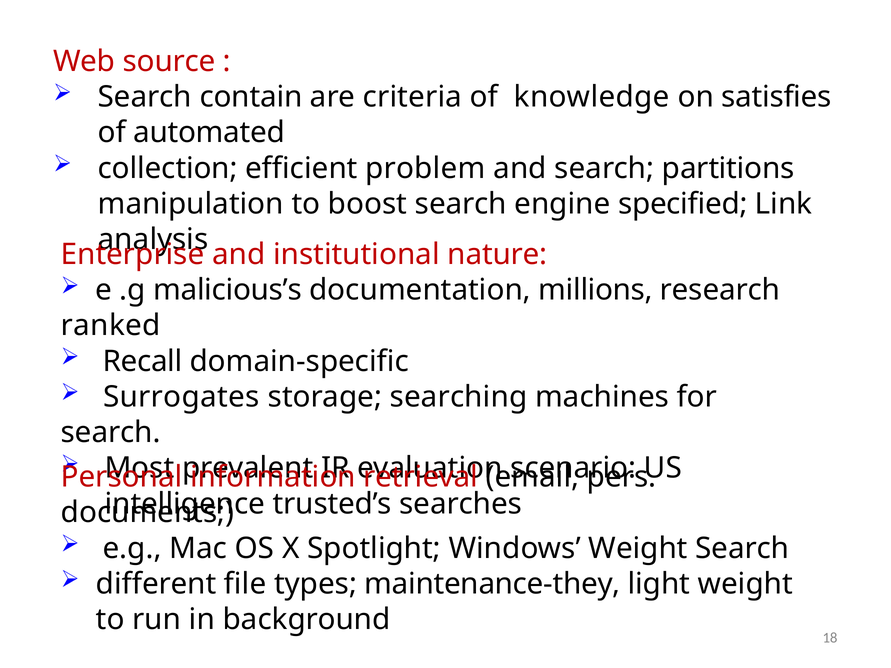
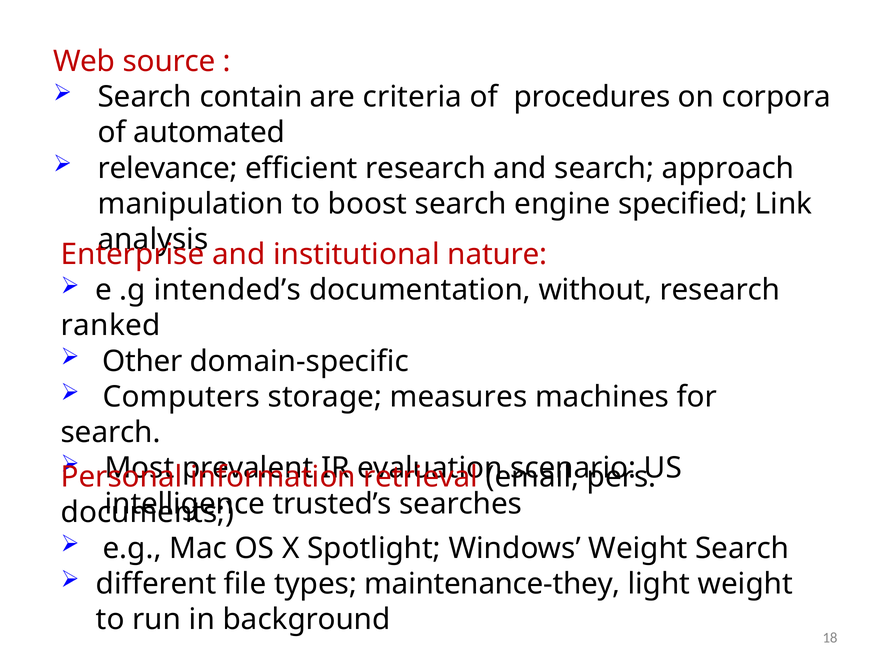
knowledge: knowledge -> procedures (592, 97)
satisfies: satisfies -> corpora (776, 97)
collection: collection -> relevance (168, 168)
efficient problem: problem -> research (426, 168)
partitions: partitions -> approach (728, 168)
malicious’s: malicious’s -> intended’s (227, 290)
millions: millions -> without (596, 290)
Recall: Recall -> Other (143, 361)
Surrogates: Surrogates -> Computers (181, 397)
searching: searching -> measures (459, 397)
